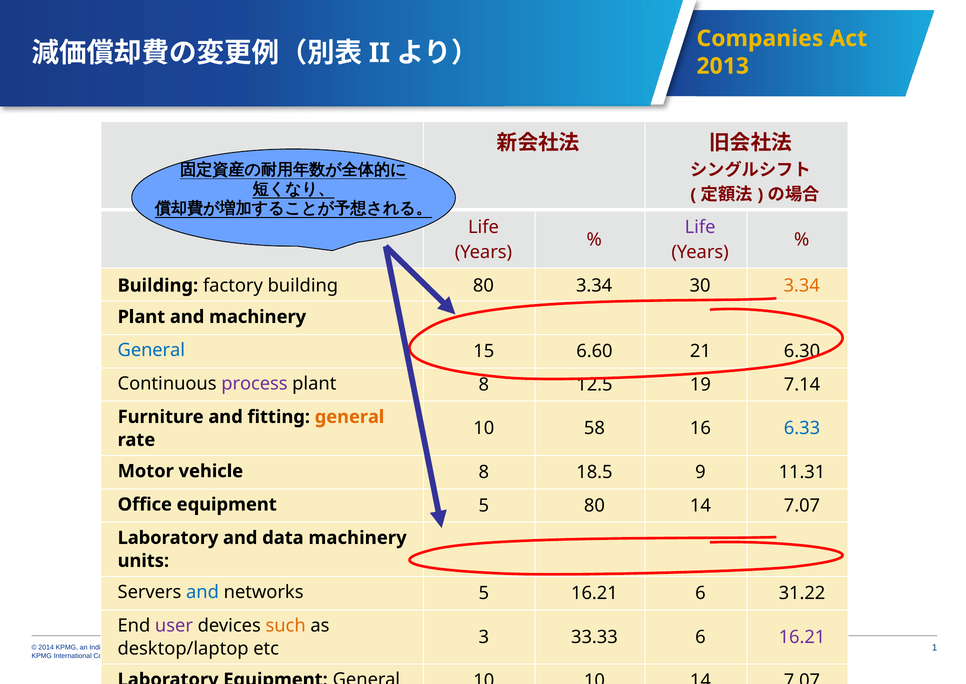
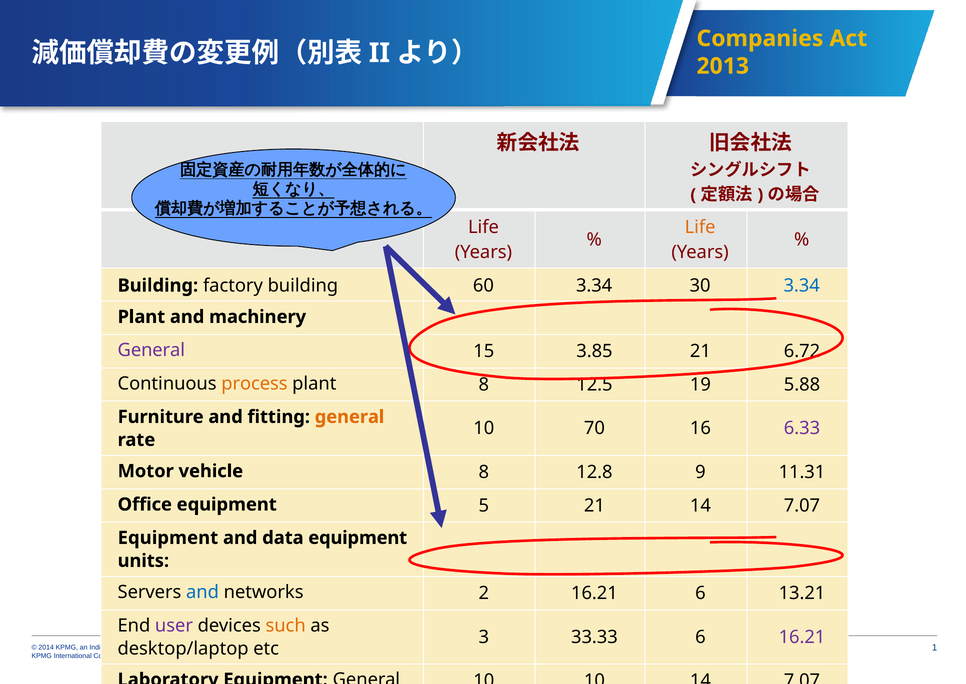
Life colour: purple -> orange (700, 227)
building 80: 80 -> 60 (483, 285)
3.34 colour: orange -> blue (802, 285)
General colour: blue -> purple (151, 350)
6.60: 6.60 -> 3.85 (594, 351)
6.30: 6.30 -> 6.72 (802, 351)
process colour: purple -> orange (254, 383)
7.14: 7.14 -> 5.88 (802, 384)
58: 58 -> 70 (594, 428)
6.33 colour: blue -> purple (802, 428)
18.5: 18.5 -> 12.8 (594, 472)
5 80: 80 -> 21 (594, 505)
Laboratory: Laboratory -> Equipment (168, 537)
data machinery: machinery -> equipment (358, 537)
networks 5: 5 -> 2 (484, 593)
31.22: 31.22 -> 13.21 (802, 593)
